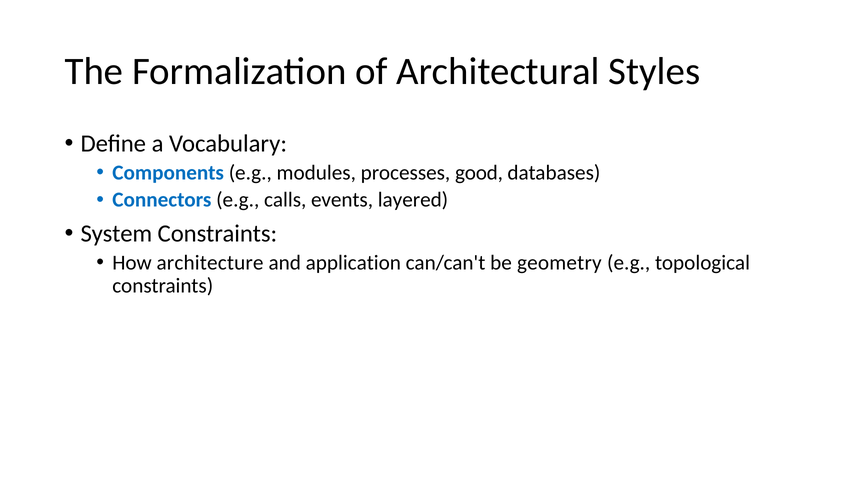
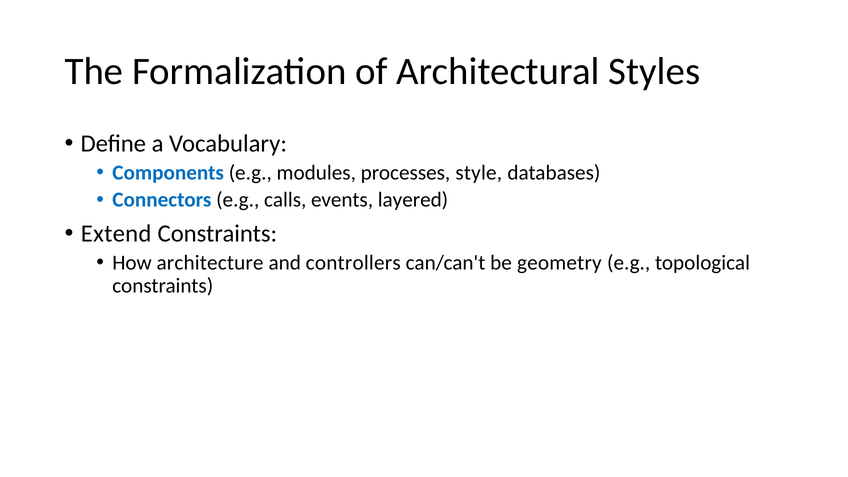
good: good -> style (479, 173)
System: System -> Extend (116, 234)
application: application -> controllers (353, 263)
